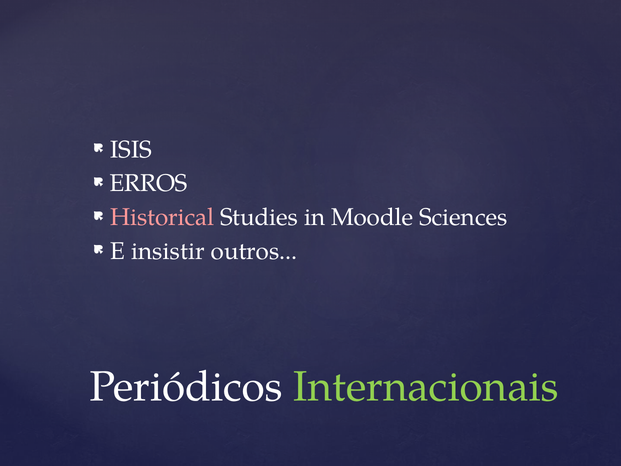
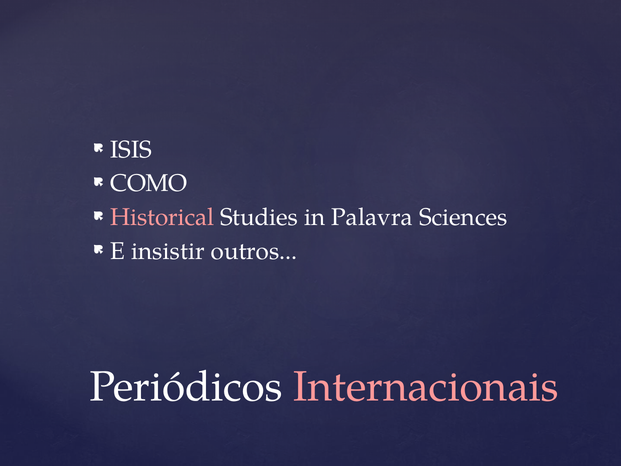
ERROS: ERROS -> COMO (149, 183)
Moodle: Moodle -> Palavra (372, 217)
Internacionais colour: light green -> pink (426, 387)
